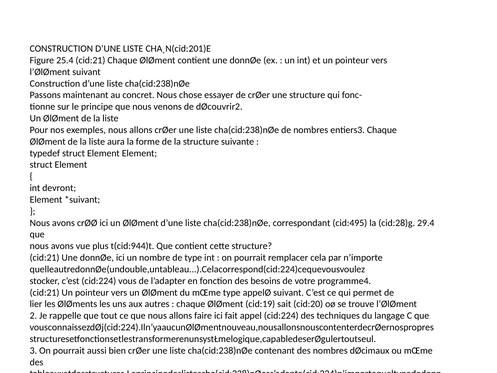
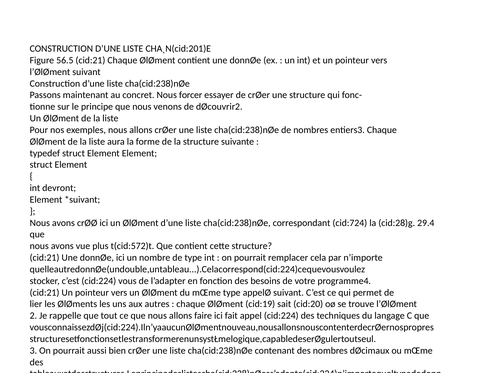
25.4: 25.4 -> 56.5 (65, 60)
chose: chose -> forcer (191, 95)
cid:495: cid:495 -> cid:724 (350, 223)
t(cid:944)t: t(cid:944)t -> t(cid:572)t (132, 246)
